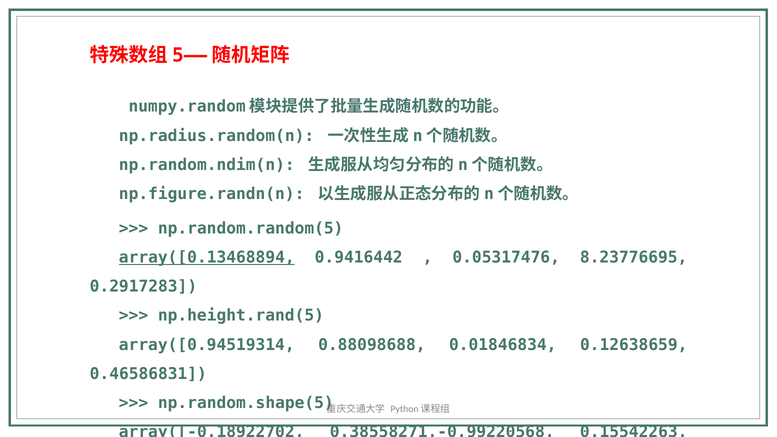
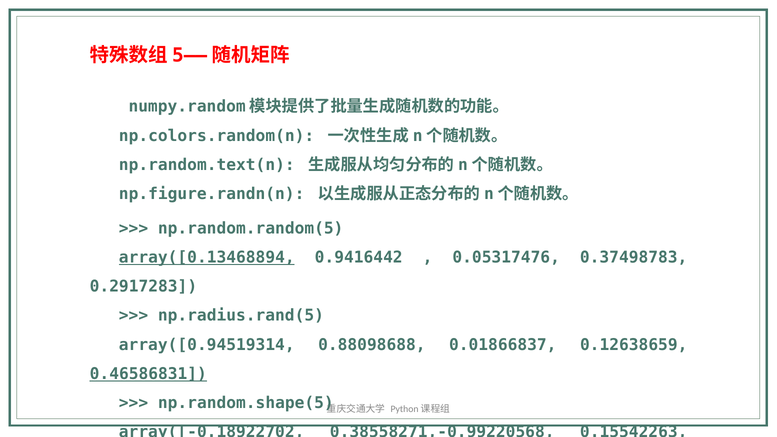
np.radius.random(n: np.radius.random(n -> np.colors.random(n (217, 136)
np.random.ndim(n: np.random.ndim(n -> np.random.text(n (207, 165)
8.23776695: 8.23776695 -> 0.37498783 (634, 257)
np.height.rand(5: np.height.rand(5 -> np.radius.rand(5 (241, 316)
0.01846834: 0.01846834 -> 0.01866837 (503, 345)
0.46586831 underline: none -> present (148, 374)
